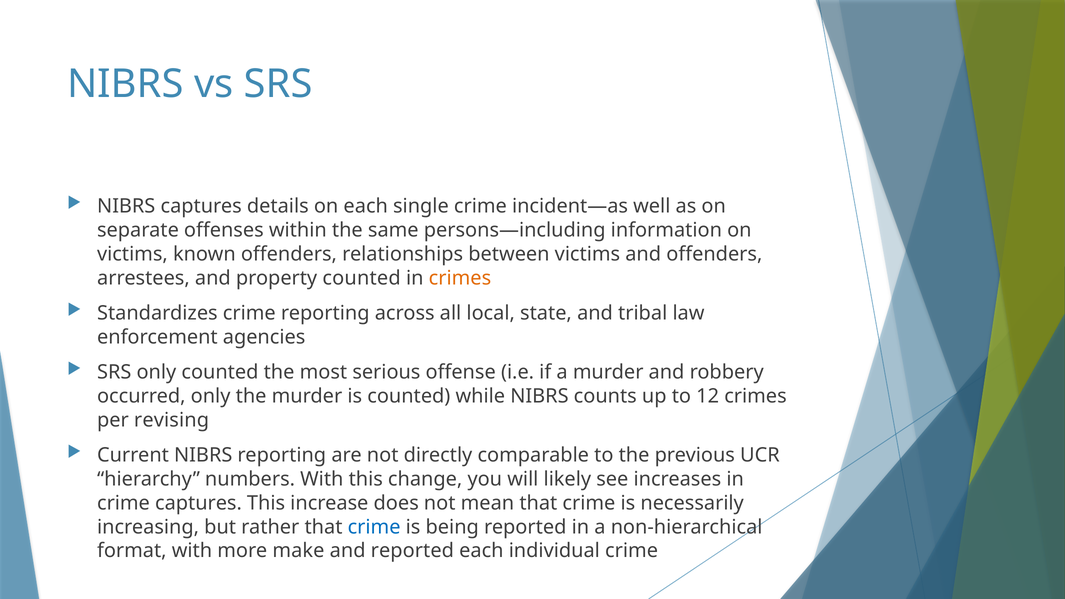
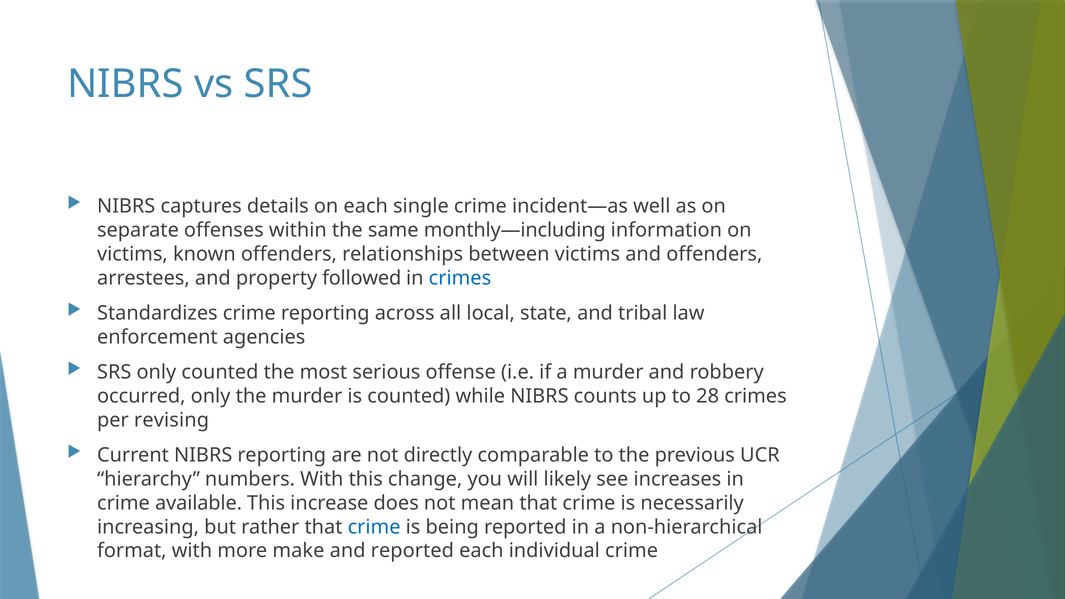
persons—including: persons—including -> monthly—including (515, 230)
property counted: counted -> followed (362, 278)
crimes colour: orange -> blue (460, 278)
12: 12 -> 28 (708, 396)
crime captures: captures -> available (199, 503)
